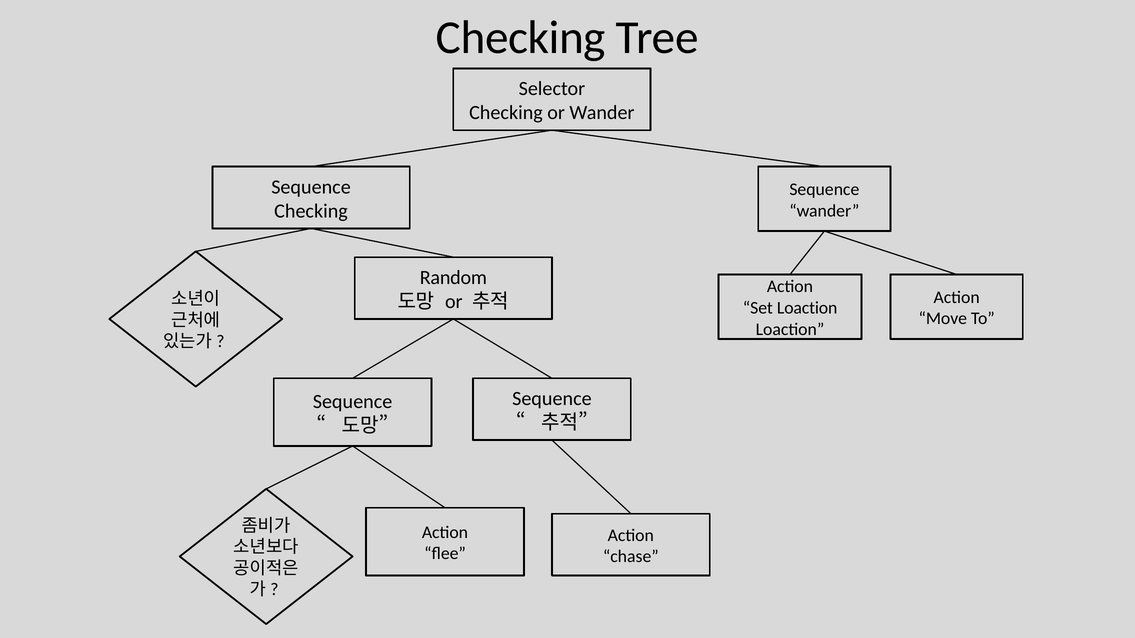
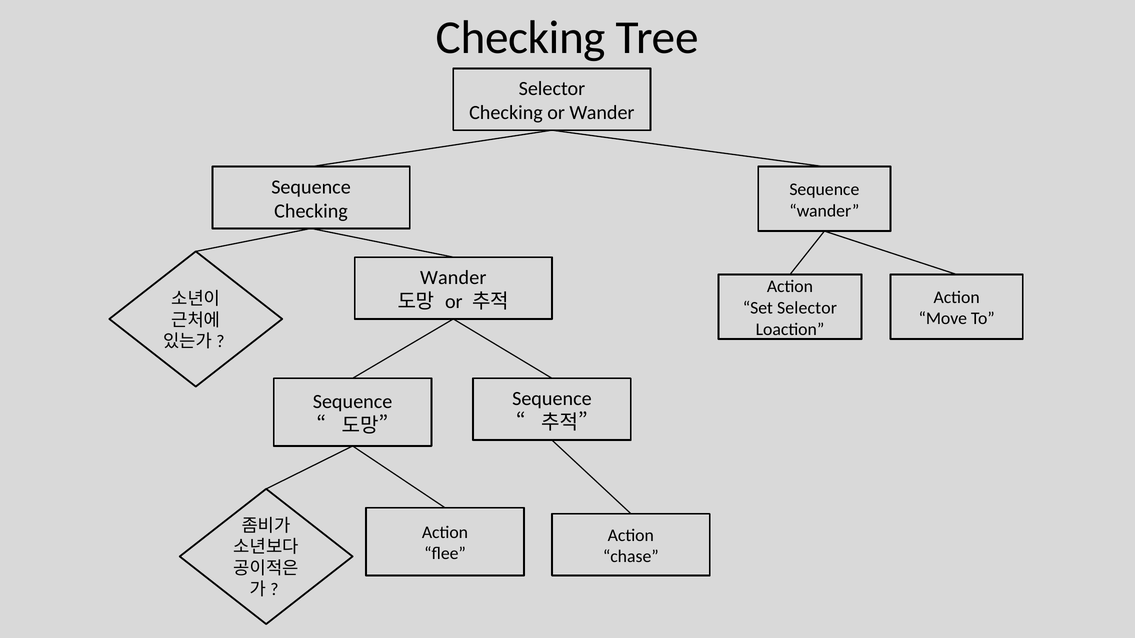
Random: Random -> Wander (453, 278)
Set Loaction: Loaction -> Selector (807, 308)
